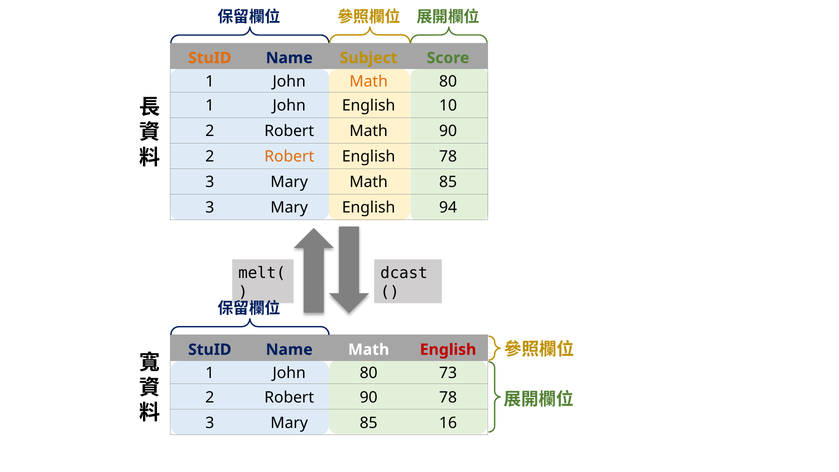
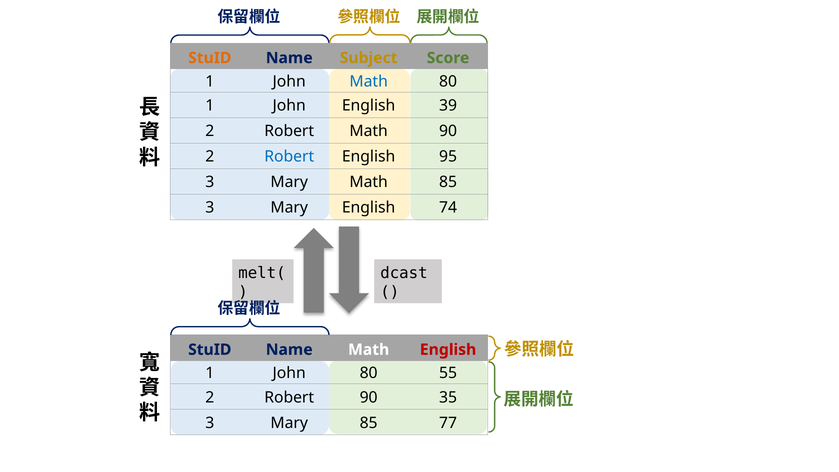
Math colour: orange -> blue (369, 81)
10: 10 -> 39 (448, 106)
Robert colour: orange -> blue (289, 157)
English 78: 78 -> 95 (448, 157)
94: 94 -> 74 (448, 208)
73: 73 -> 55 (448, 373)
90 78: 78 -> 35 (448, 397)
16: 16 -> 77 (448, 423)
